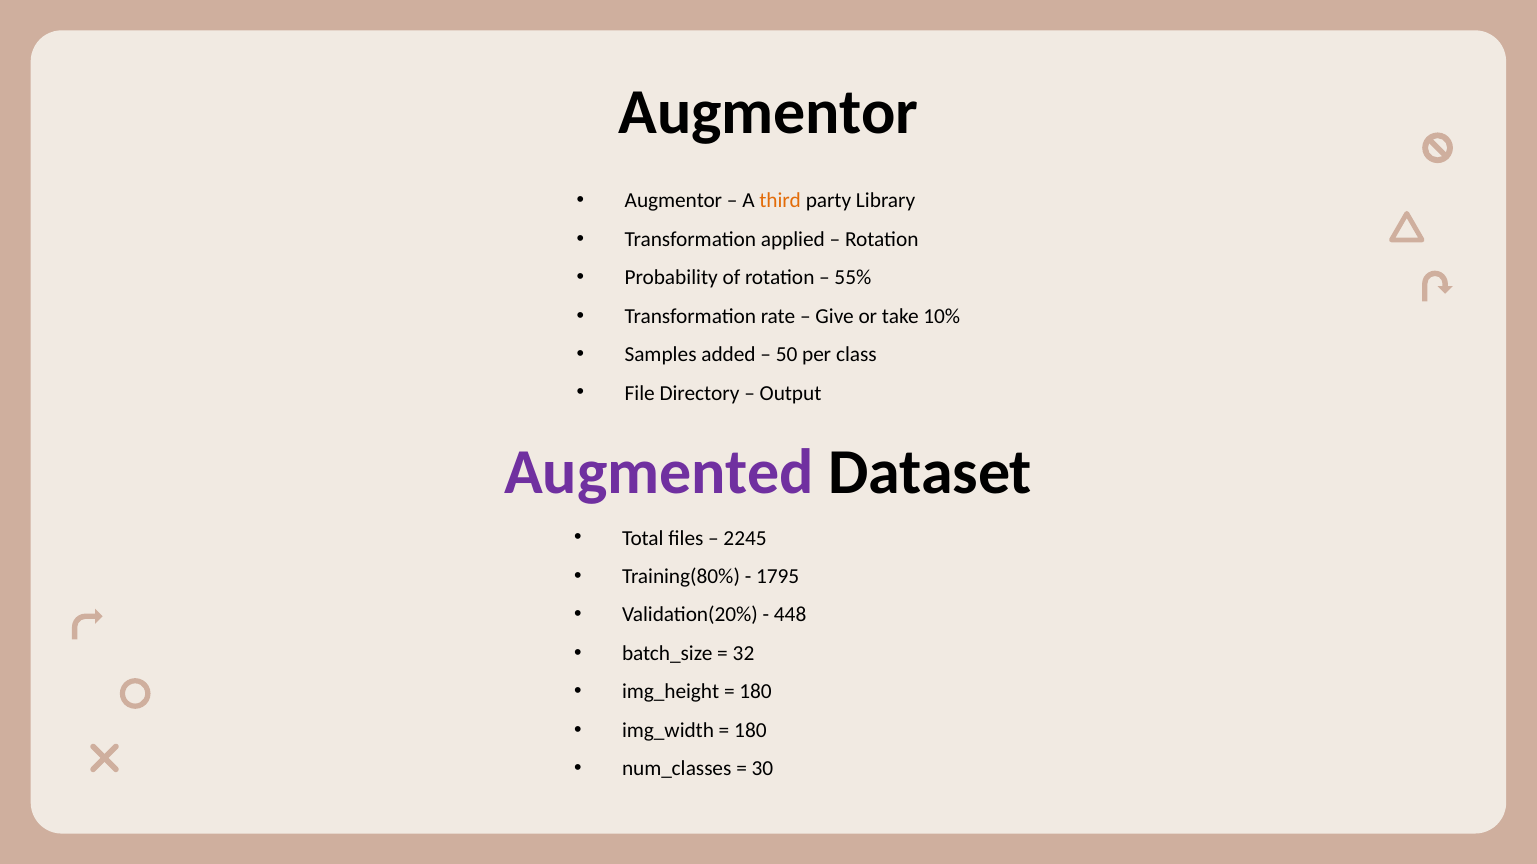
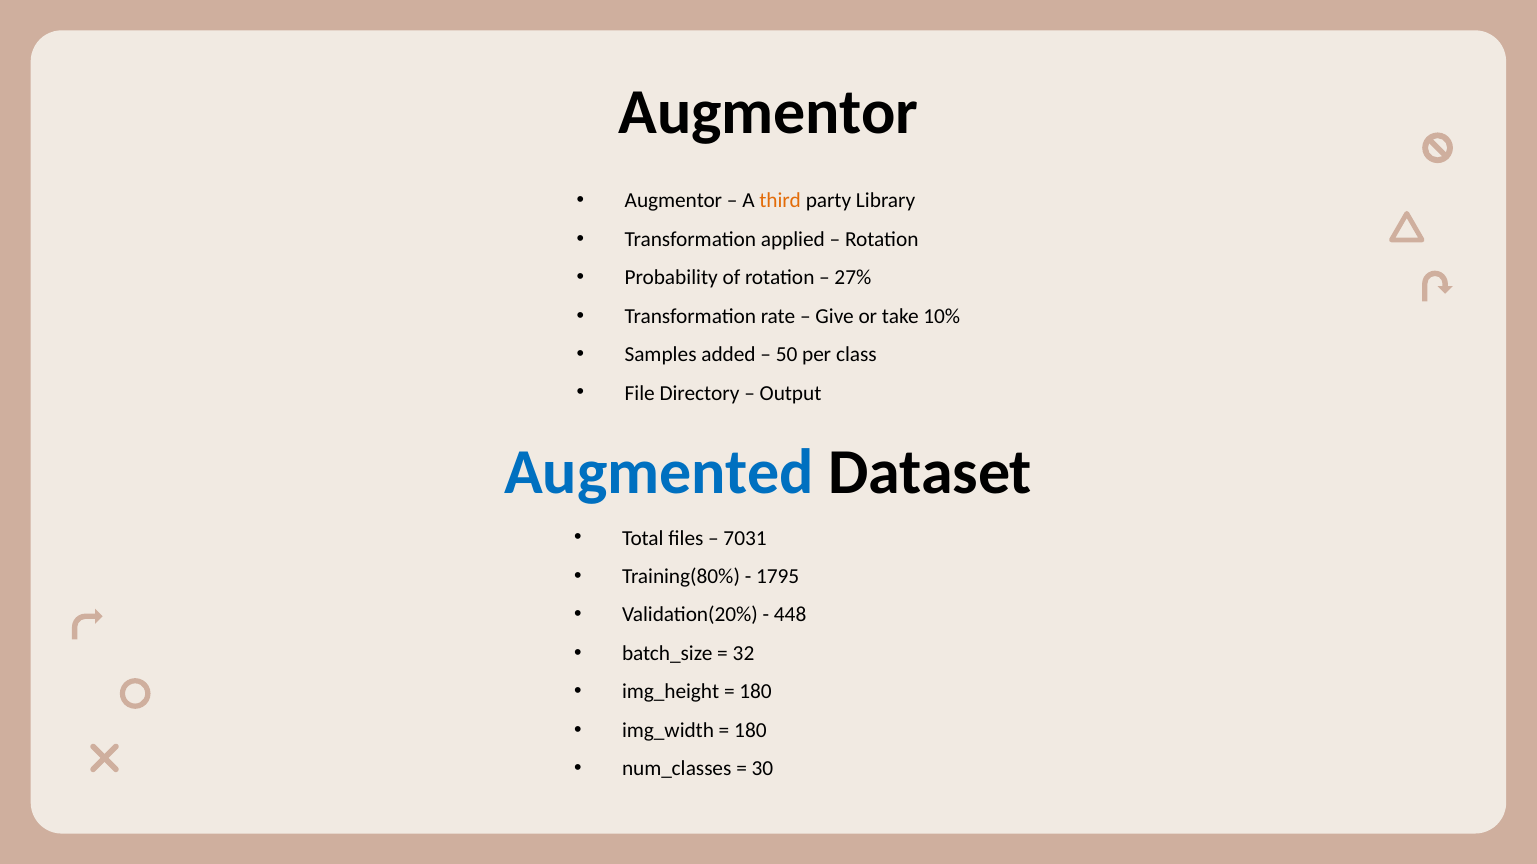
55%: 55% -> 27% (853, 278)
Augmented colour: purple -> blue (659, 473)
2245: 2245 -> 7031 (745, 538)
